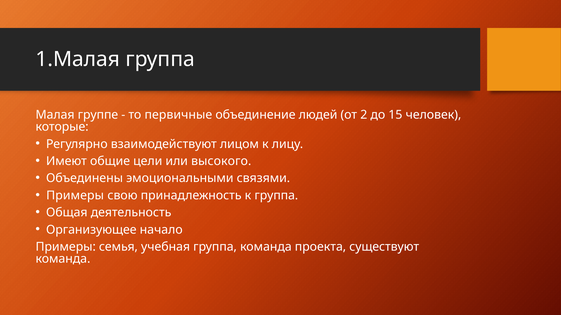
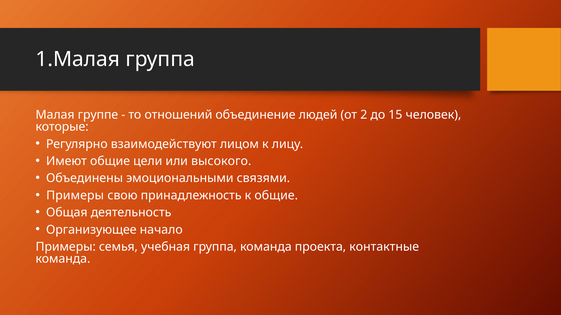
первичные: первичные -> отношений (178, 115)
к группа: группа -> общие (276, 196)
существуют: существуют -> контактные (384, 247)
